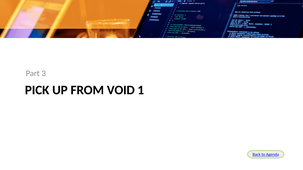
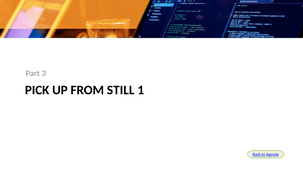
VOID: VOID -> STILL (121, 90)
